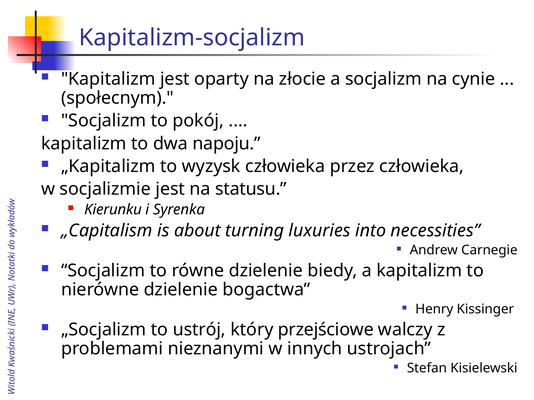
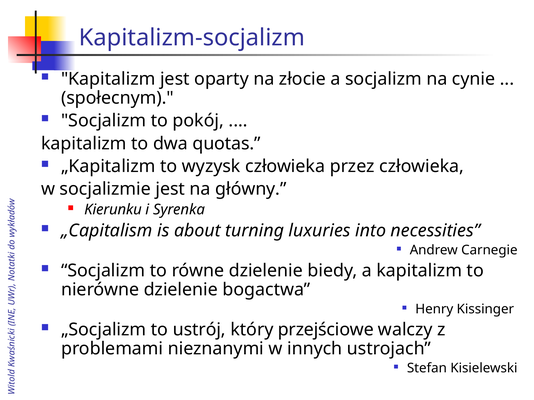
napoju: napoju -> quotas (227, 144)
statusu: statusu -> główny (251, 189)
